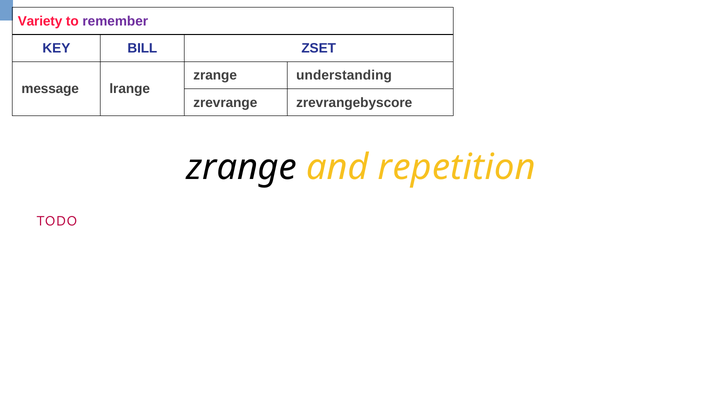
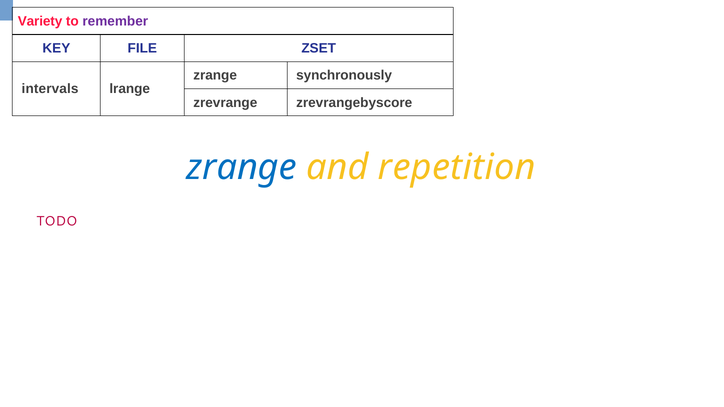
BILL: BILL -> FILE (142, 48)
understanding: understanding -> synchronously (344, 75)
message: message -> intervals (50, 89)
zrange colour: black -> blue (242, 167)
